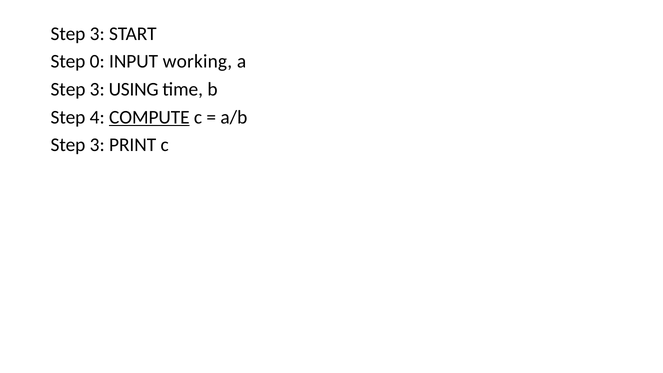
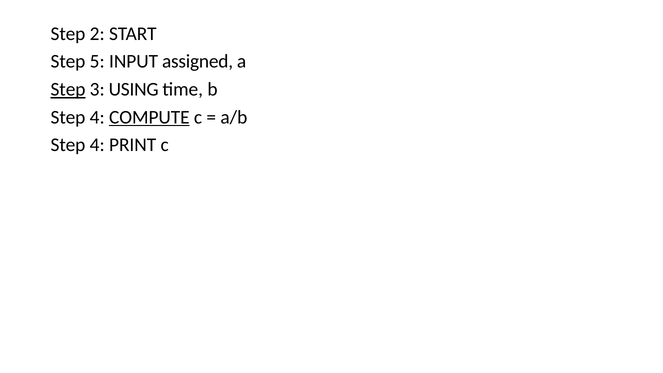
3: 3 -> 2 (97, 34)
0: 0 -> 5 (97, 62)
working: working -> assigned (198, 62)
Step underline: none -> present (68, 89)
3: 3 -> 4 (97, 145)
